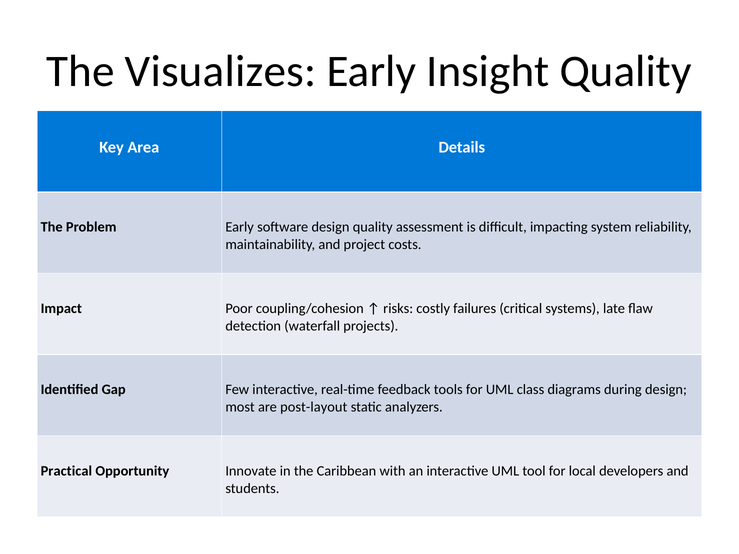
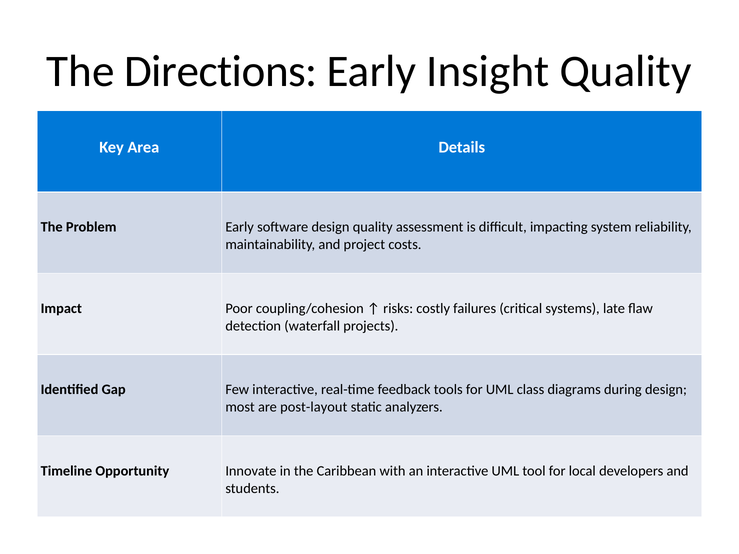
Visualizes: Visualizes -> Directions (221, 72)
Practical: Practical -> Timeline (66, 471)
